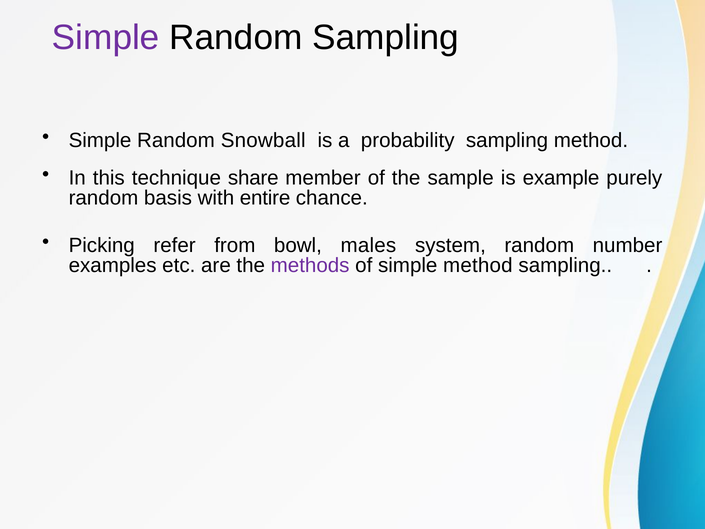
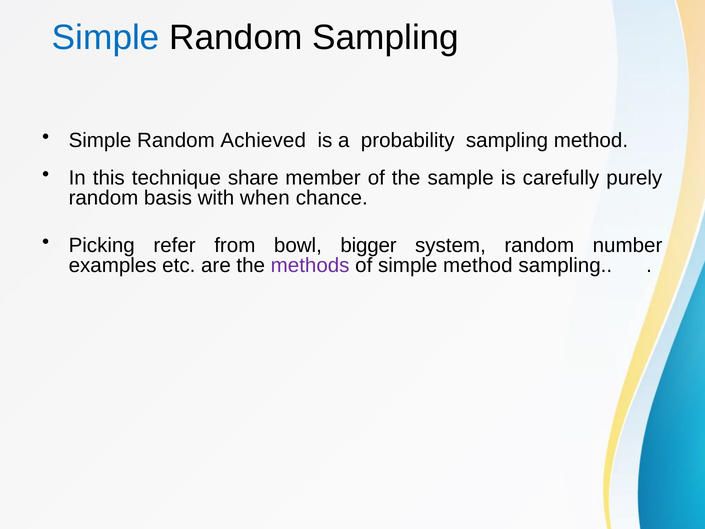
Simple colour: purple -> blue (106, 37)
Snowball: Snowball -> Achieved (263, 141)
example: example -> carefully (561, 178)
entire: entire -> when (265, 198)
males: males -> bigger (369, 245)
